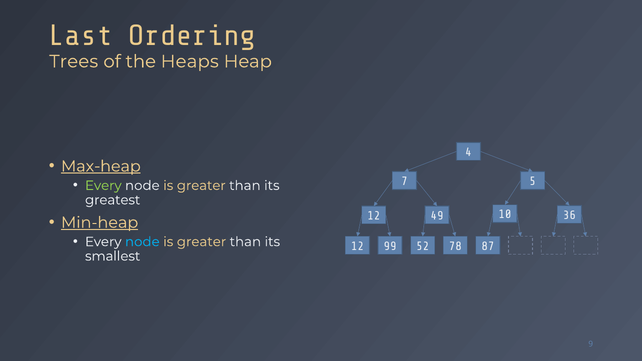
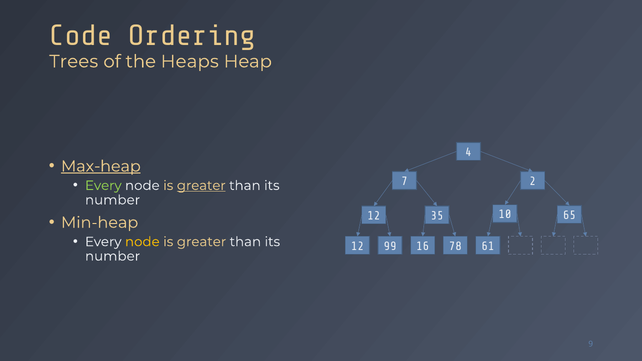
Last: Last -> Code (81, 36)
5: 5 -> 2 (533, 181)
greater underline: none -> present (201, 186)
greatest: greatest -> number (113, 200)
49: 49 -> 35 (437, 216)
36: 36 -> 65 (569, 215)
Min-heap underline: present -> none (100, 223)
node colour: light blue -> yellow (142, 242)
52: 52 -> 16 (423, 246)
87: 87 -> 61 (488, 246)
smallest: smallest -> number (113, 256)
